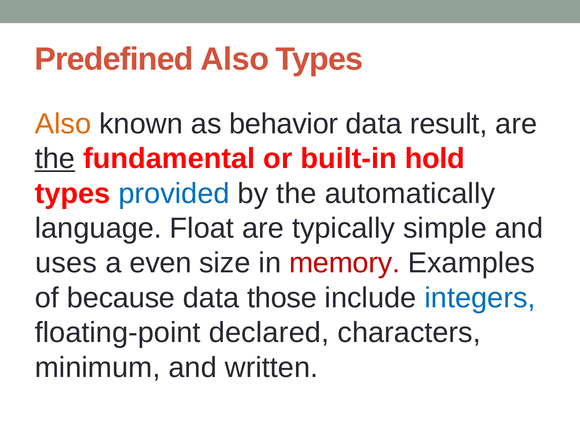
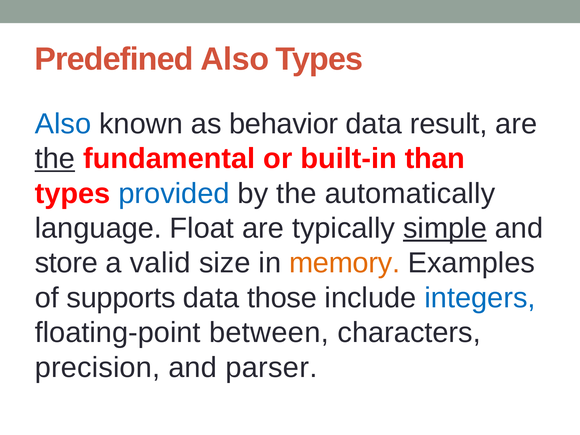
Also colour: orange -> blue (63, 124)
hold: hold -> than (435, 159)
simple underline: none -> present (445, 228)
uses: uses -> store (66, 263)
even: even -> valid (160, 263)
memory colour: red -> orange (345, 263)
because: because -> supports (121, 298)
declared: declared -> between (269, 333)
minimum: minimum -> precision (98, 367)
written: written -> parser (271, 367)
